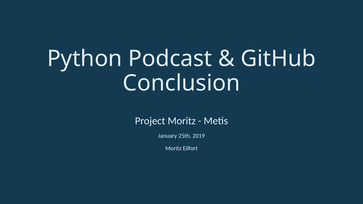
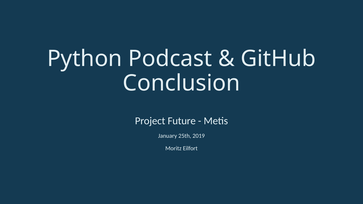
Project Moritz: Moritz -> Future (182, 121)
